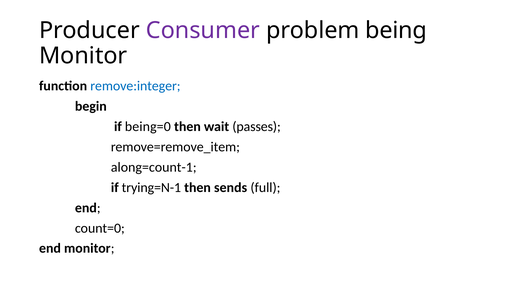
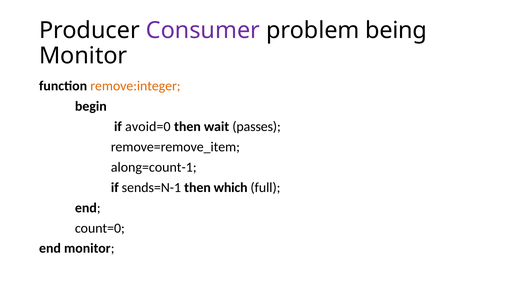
remove:integer colour: blue -> orange (135, 86)
being=0: being=0 -> avoid=0 (148, 127)
trying=N-1: trying=N-1 -> sends=N-1 (151, 187)
sends: sends -> which (231, 187)
